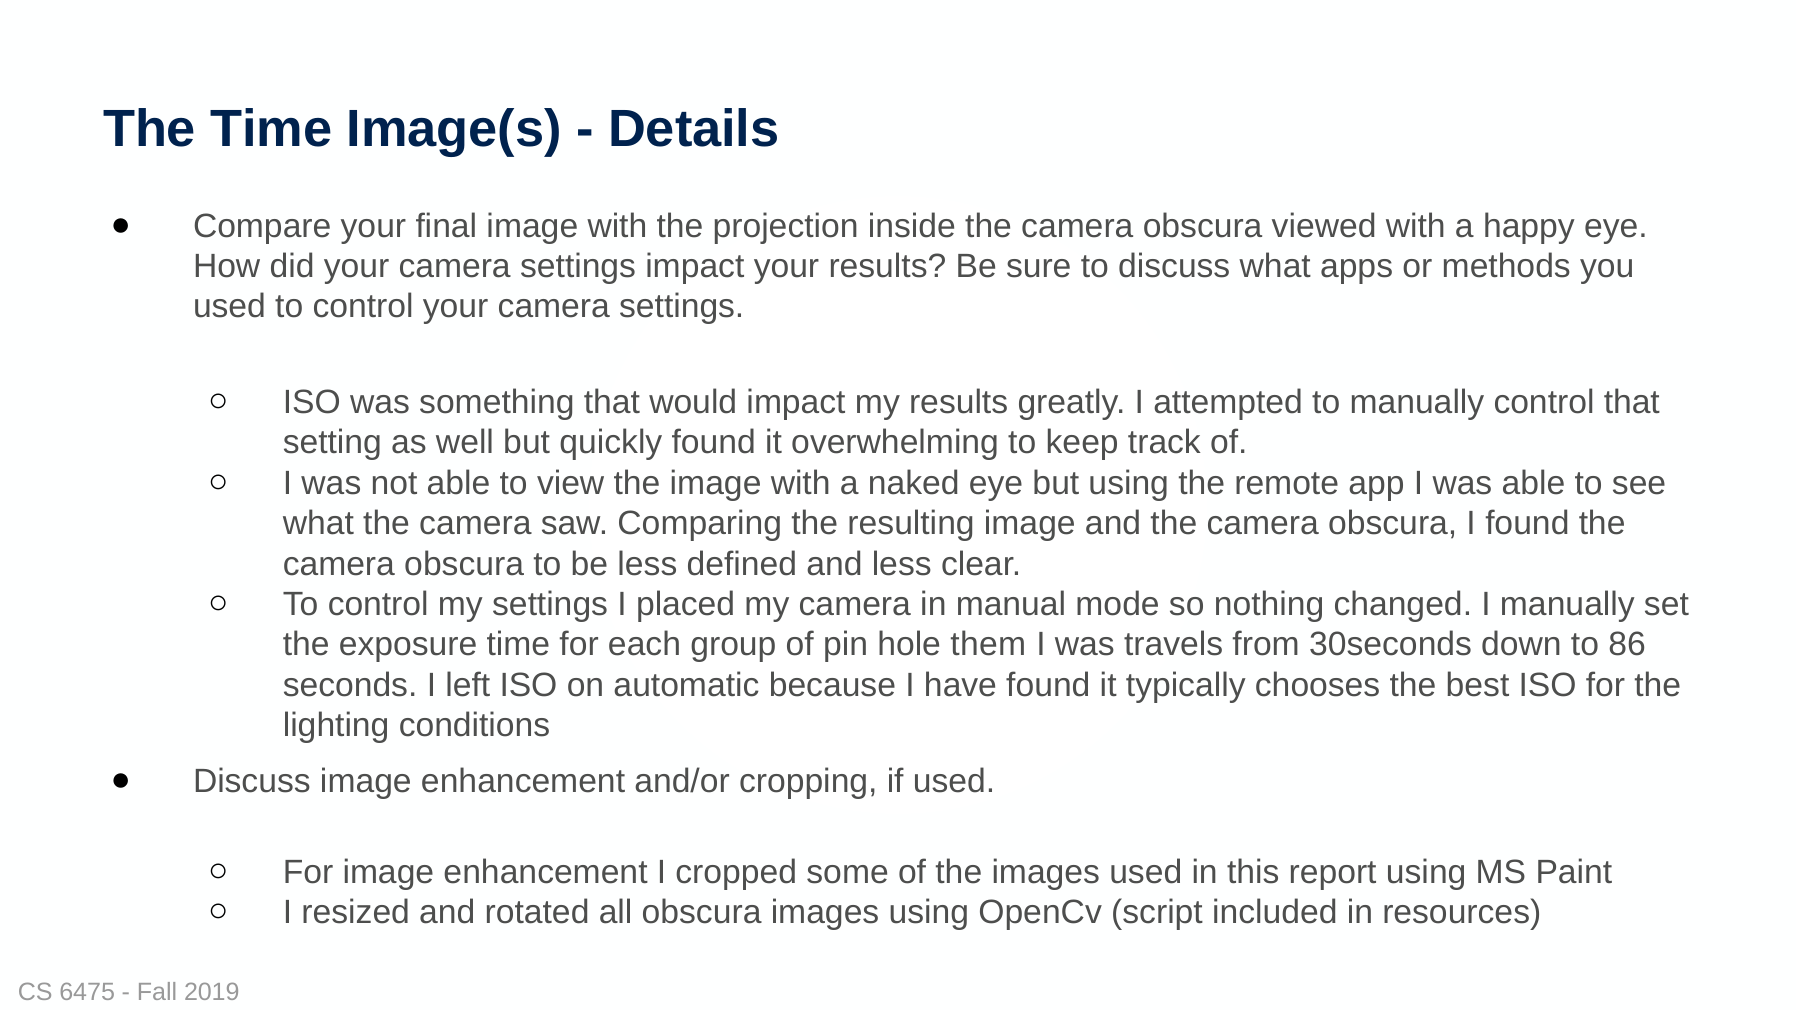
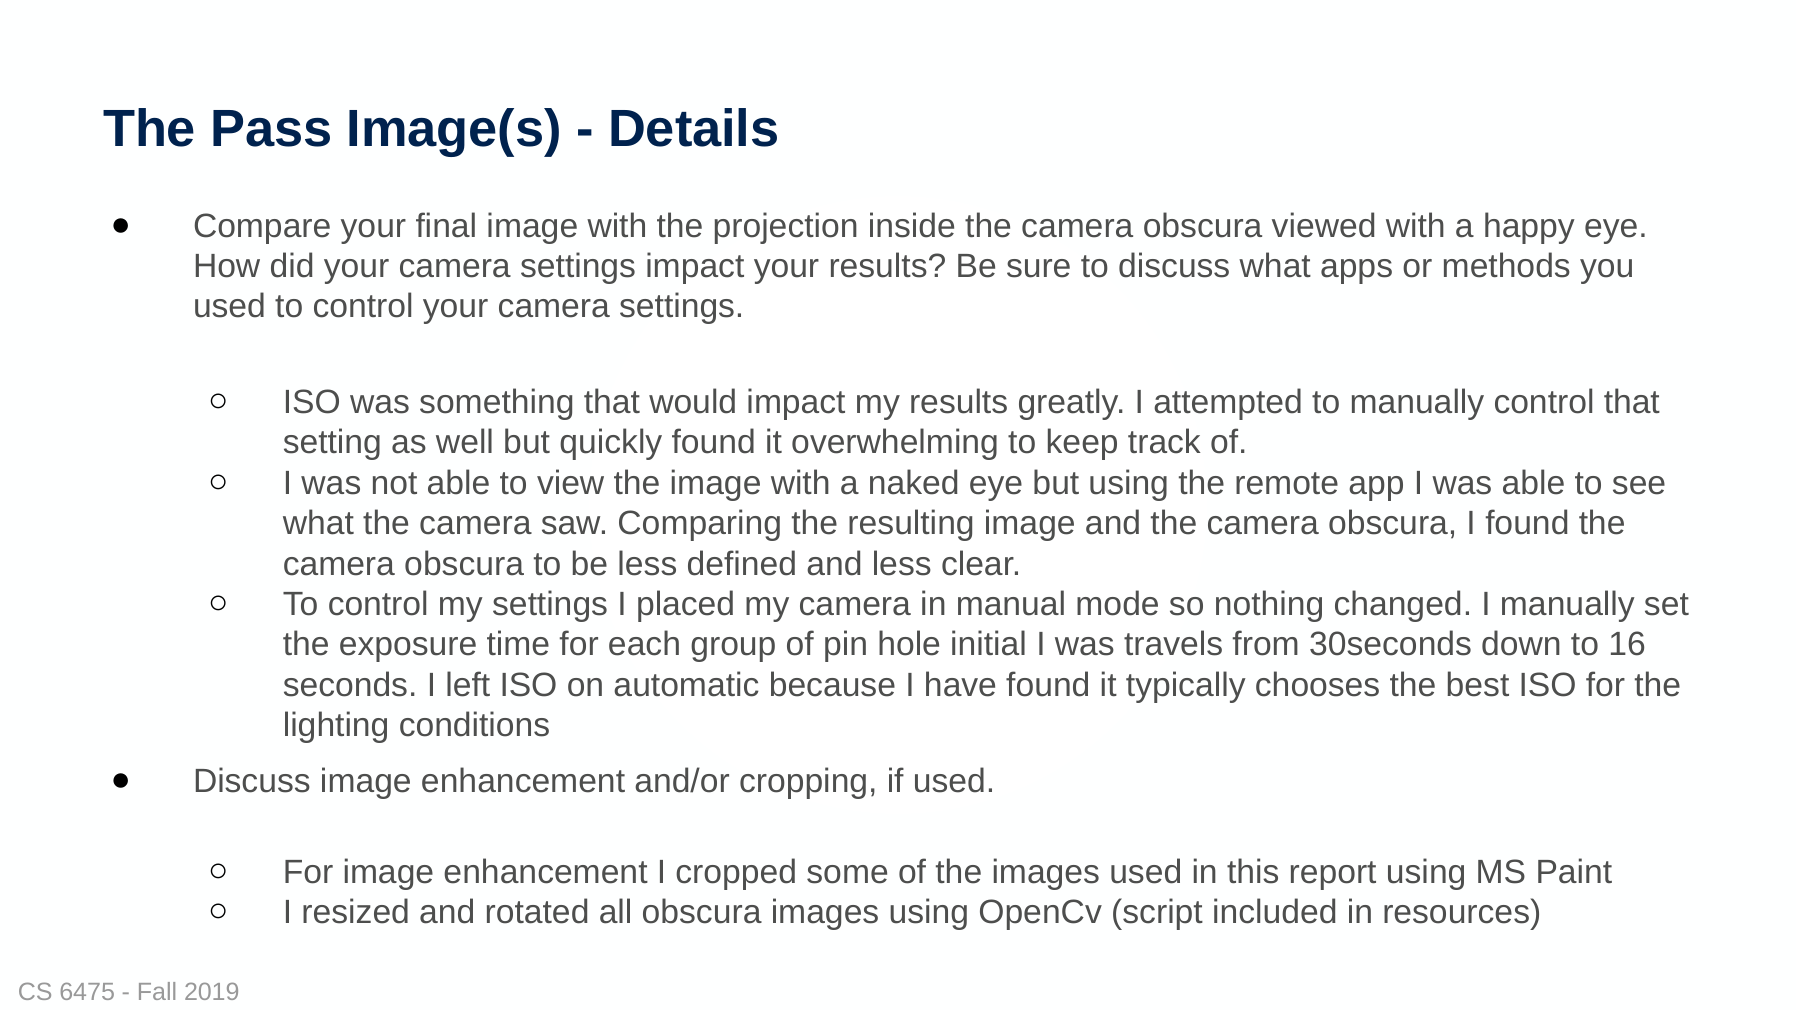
The Time: Time -> Pass (271, 130)
them: them -> initial (989, 645)
86: 86 -> 16 (1627, 645)
